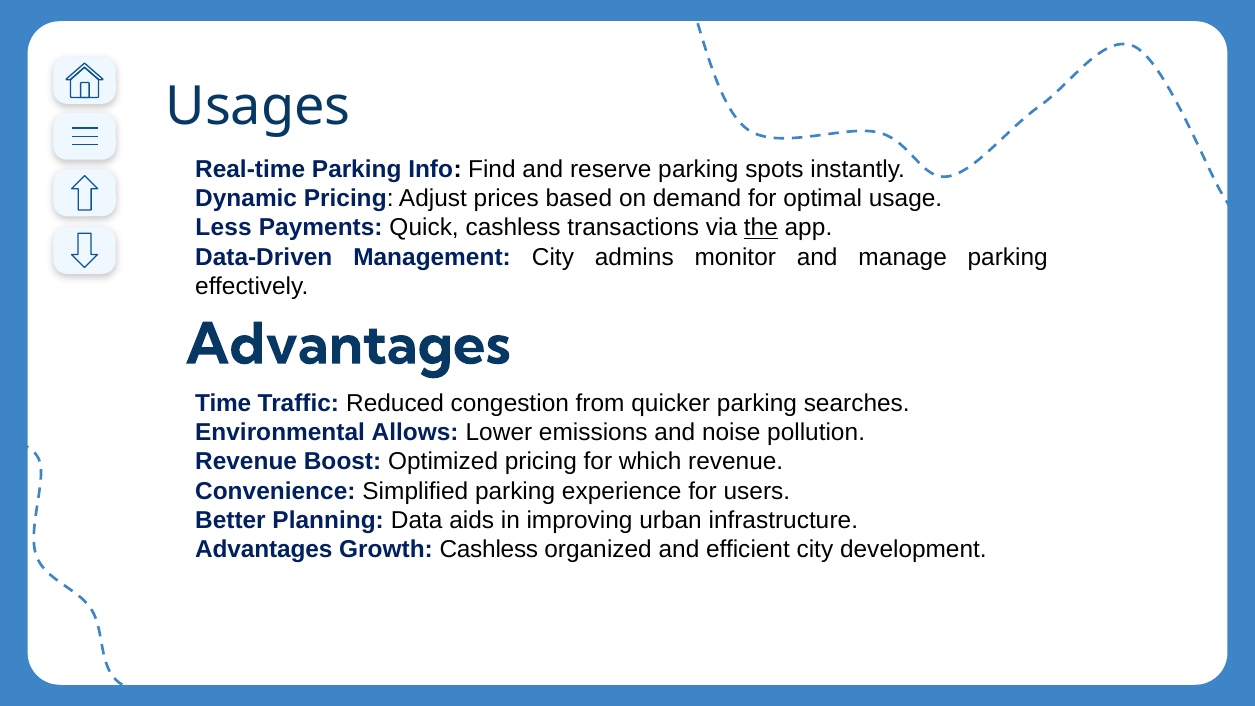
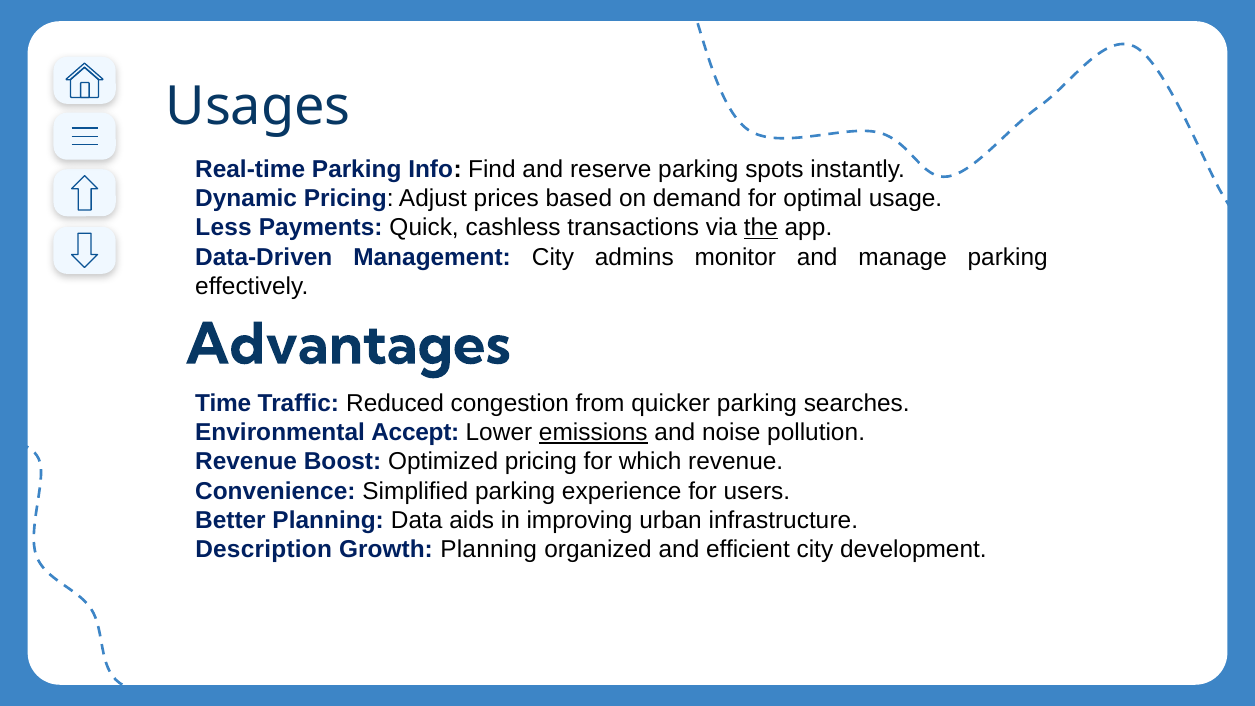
Allows: Allows -> Accept (415, 433)
emissions underline: none -> present (593, 433)
Advantages: Advantages -> Description (264, 550)
Growth Cashless: Cashless -> Planning (489, 550)
